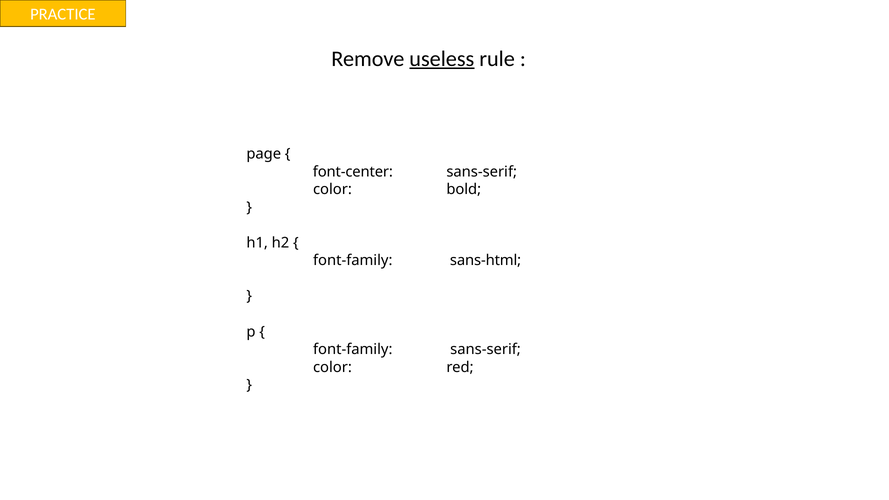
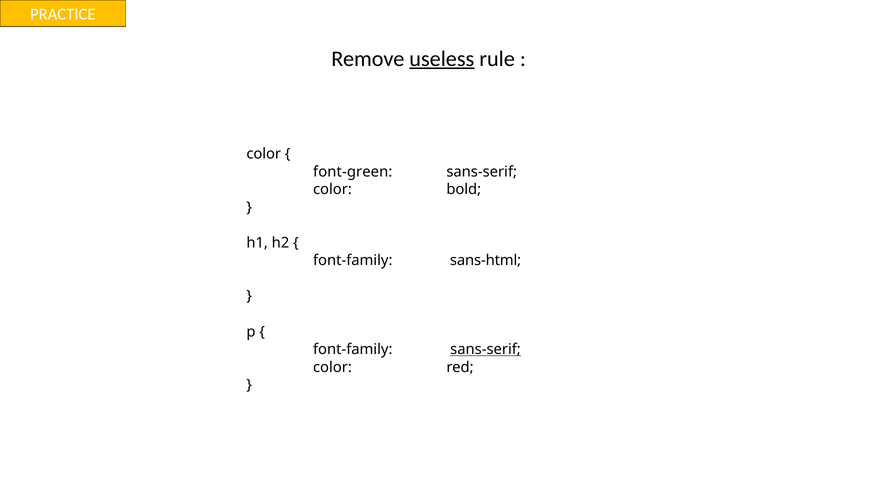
page: page -> color (264, 154)
font-center: font-center -> font-green (353, 172)
sans-serif underline: none -> present (486, 349)
